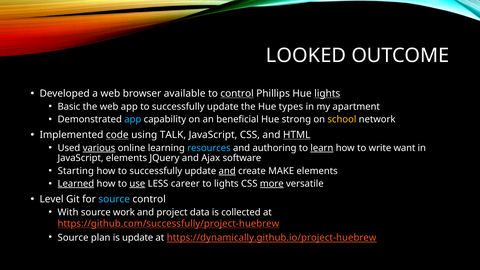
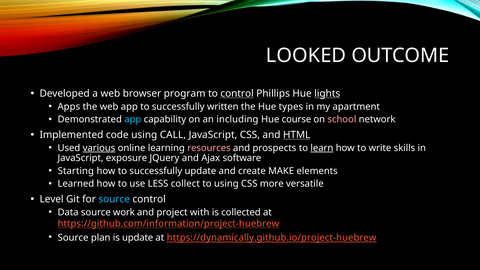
available: available -> program (185, 94)
Basic: Basic -> Apps (69, 107)
app to successfully update: update -> written (223, 107)
beneficial: beneficial -> including (237, 119)
strong: strong -> course (296, 119)
school colour: yellow -> pink (342, 119)
code underline: present -> none (117, 135)
TALK: TALK -> CALL (173, 135)
resources colour: light blue -> pink (209, 148)
authoring: authoring -> prospects (274, 148)
want: want -> skills (404, 148)
JavaScript elements: elements -> exposure (127, 158)
and underline: present -> none (227, 171)
Learned underline: present -> none (76, 184)
use underline: present -> none (137, 184)
career: career -> collect (185, 184)
to lights: lights -> using (226, 184)
more underline: present -> none (272, 184)
With: With -> Data (68, 212)
data: data -> with (200, 212)
https://github.com/successfully/project-huebrew: https://github.com/successfully/project-huebrew -> https://github.com/information/project-huebrew (168, 224)
